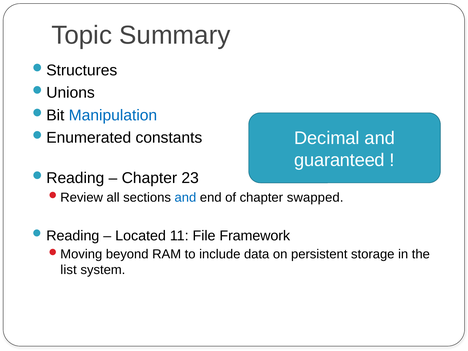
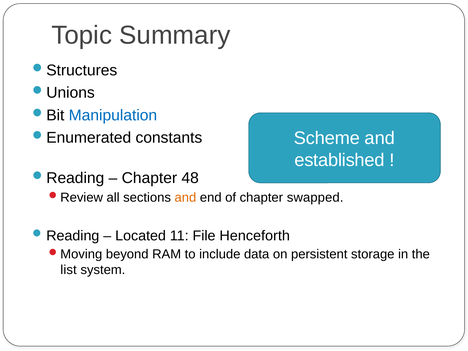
Decimal: Decimal -> Scheme (327, 138)
guaranteed: guaranteed -> established (340, 160)
23: 23 -> 48 (190, 178)
and colour: blue -> orange (185, 197)
Framework: Framework -> Henceforth (255, 236)
